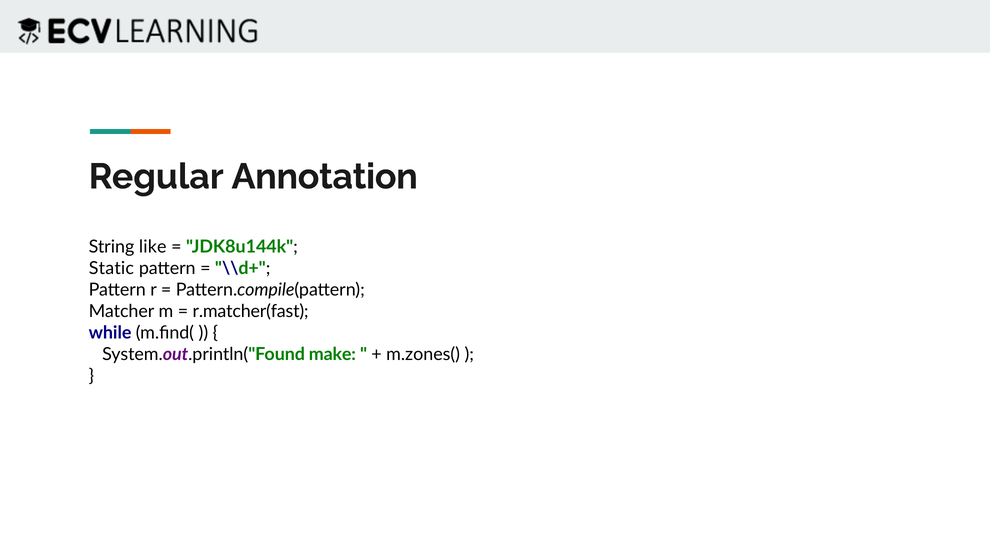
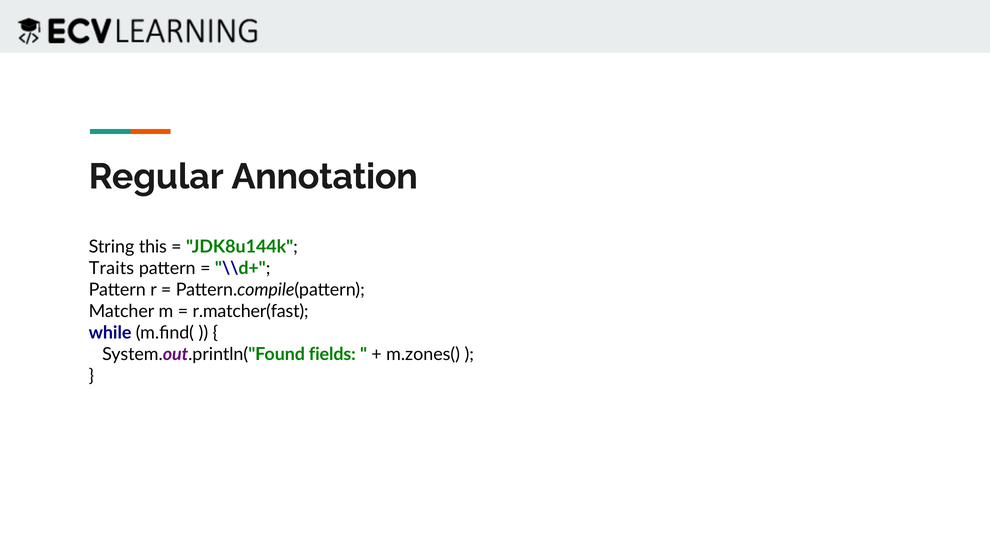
like: like -> this (153, 247)
Static: Static -> Traits (111, 268)
make: make -> fields (332, 354)
